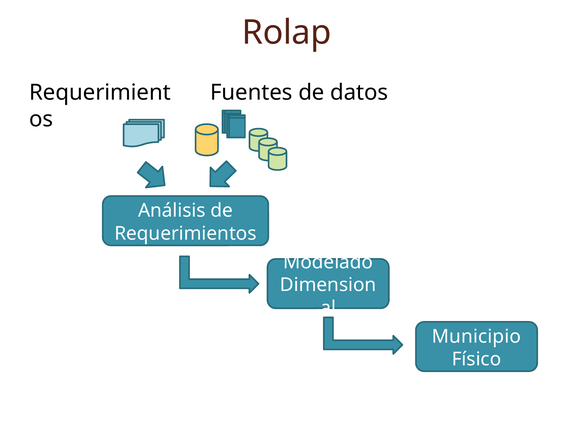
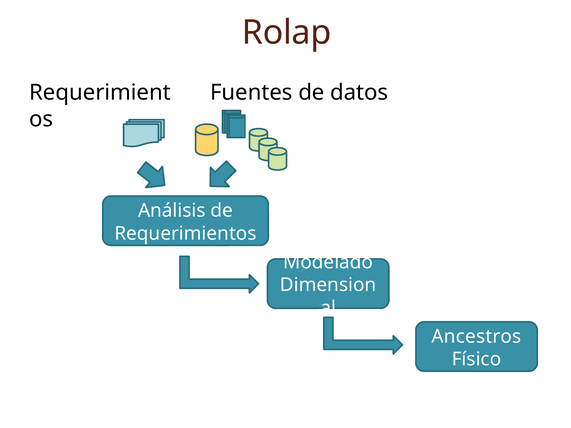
Municipio: Municipio -> Ancestros (476, 337)
